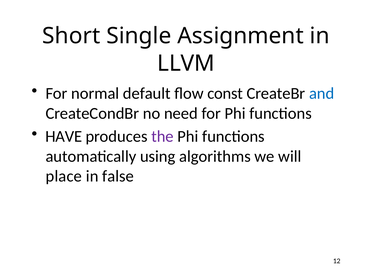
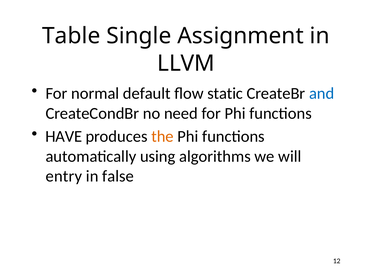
Short: Short -> Table (71, 36)
const: const -> static (225, 94)
the colour: purple -> orange (162, 137)
place: place -> entry (64, 176)
